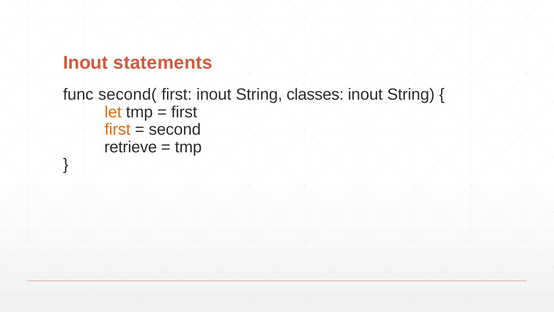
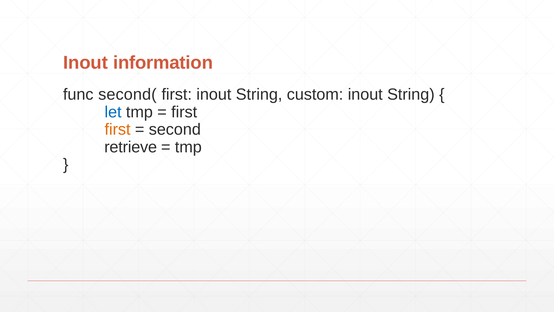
statements: statements -> information (163, 63)
classes: classes -> custom (315, 95)
let colour: orange -> blue (113, 112)
